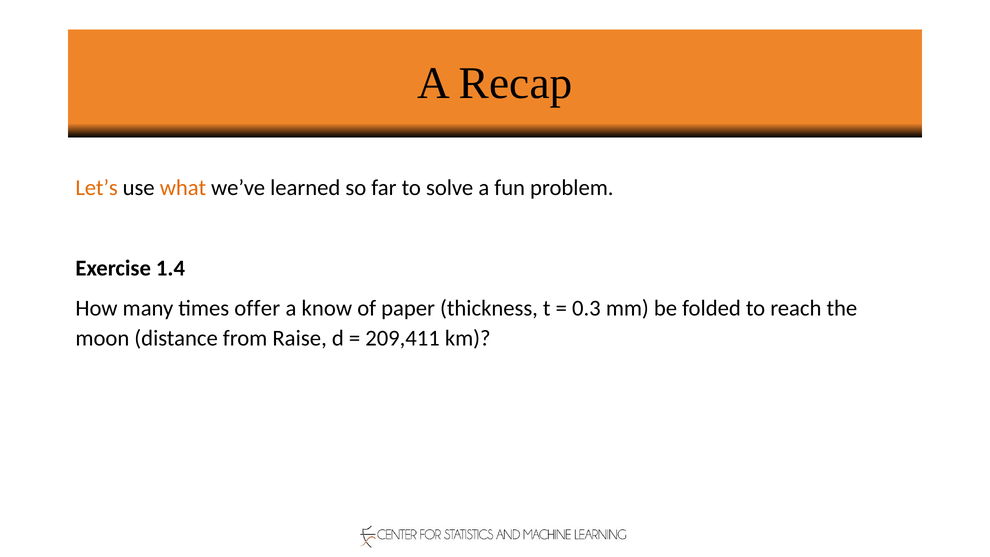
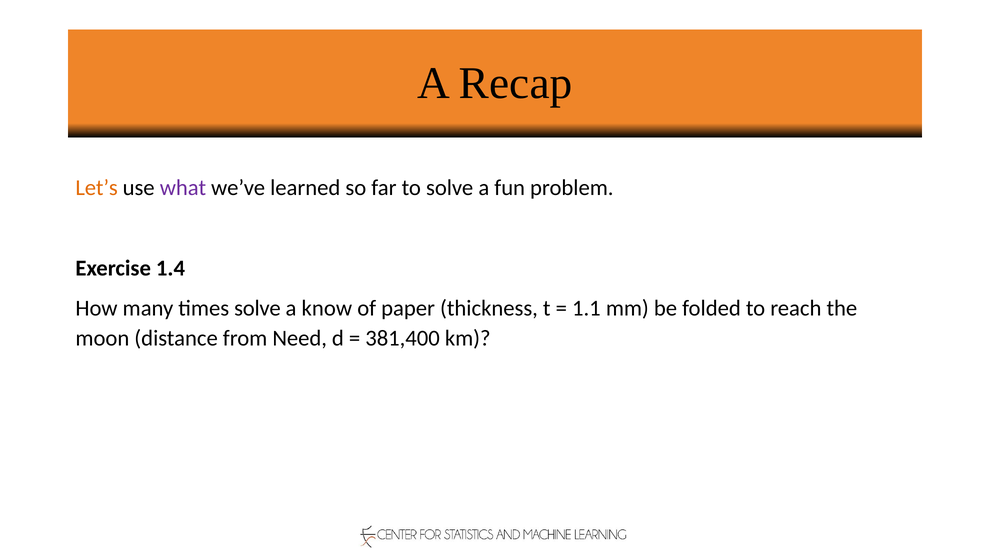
what colour: orange -> purple (183, 188)
times offer: offer -> solve (257, 308)
0.3: 0.3 -> 1.1 (586, 308)
Raise: Raise -> Need (300, 338)
209,411: 209,411 -> 381,400 (403, 338)
